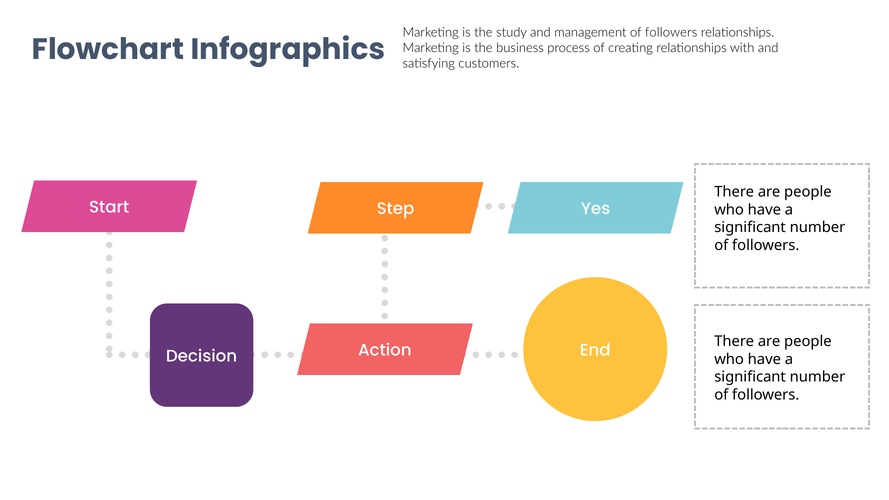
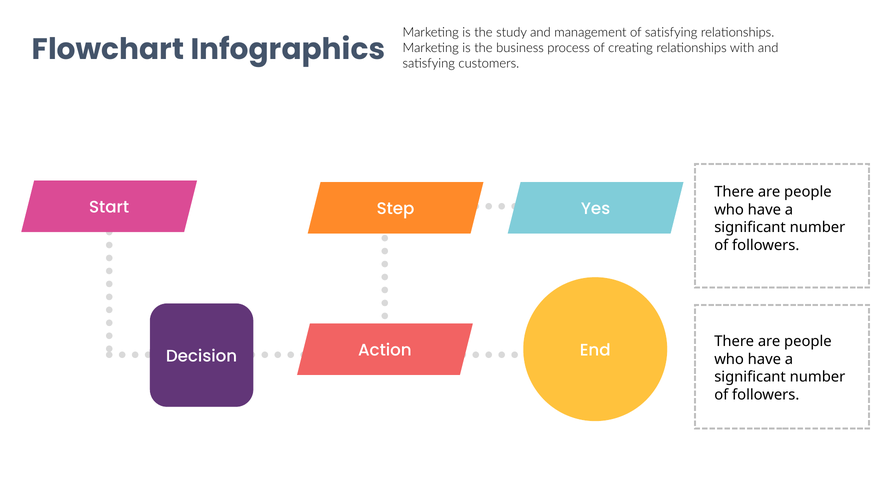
management of followers: followers -> satisfying (671, 33)
